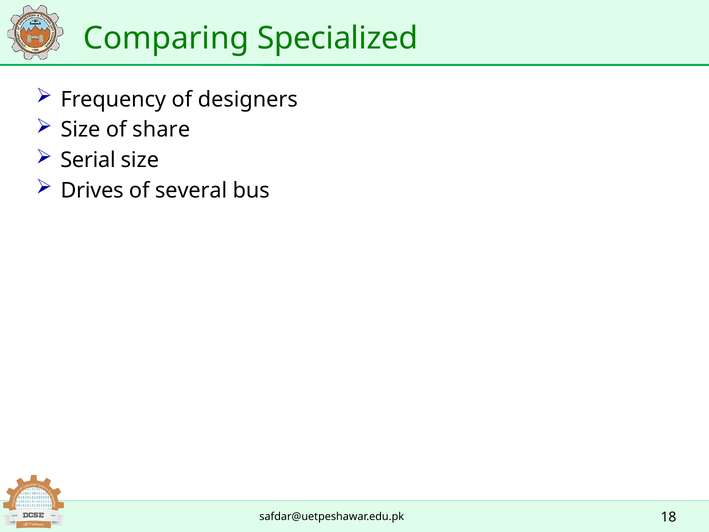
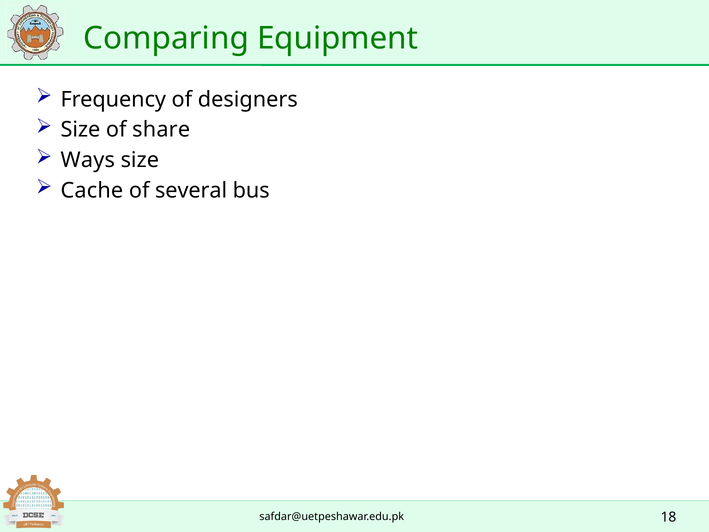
Specialized: Specialized -> Equipment (338, 38)
Serial: Serial -> Ways (88, 160)
Drives: Drives -> Cache (92, 190)
